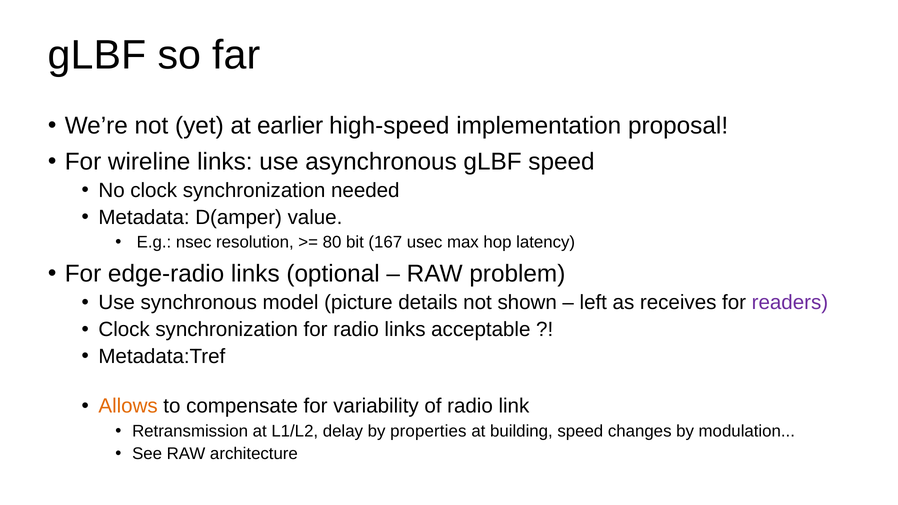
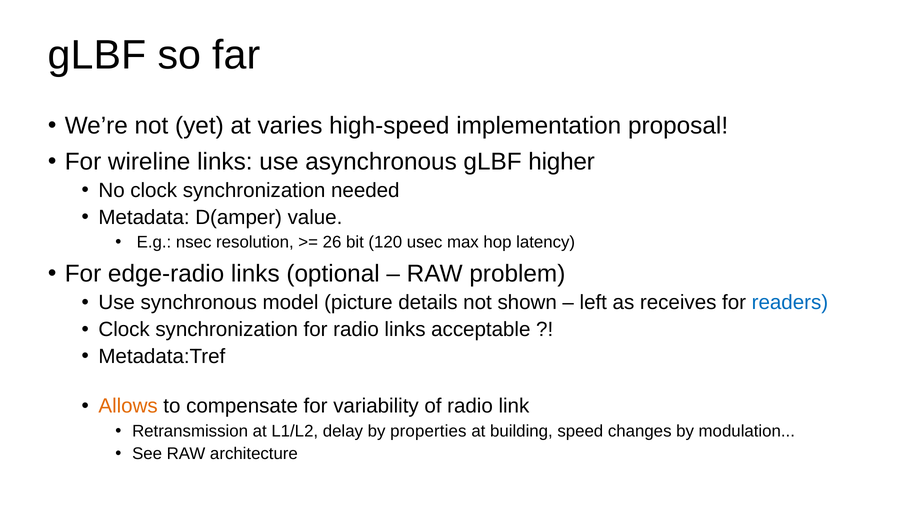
earlier: earlier -> varies (290, 126)
gLBF speed: speed -> higher (562, 162)
80: 80 -> 26 (332, 242)
167: 167 -> 120 (385, 242)
readers colour: purple -> blue (790, 303)
